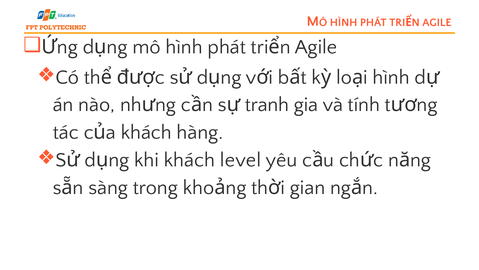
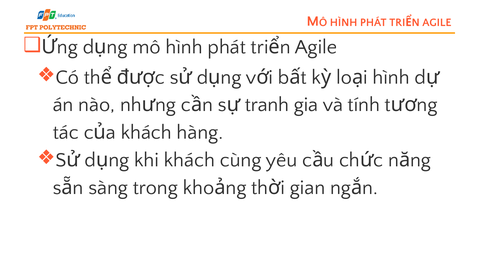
level: level -> cùng (241, 160)
